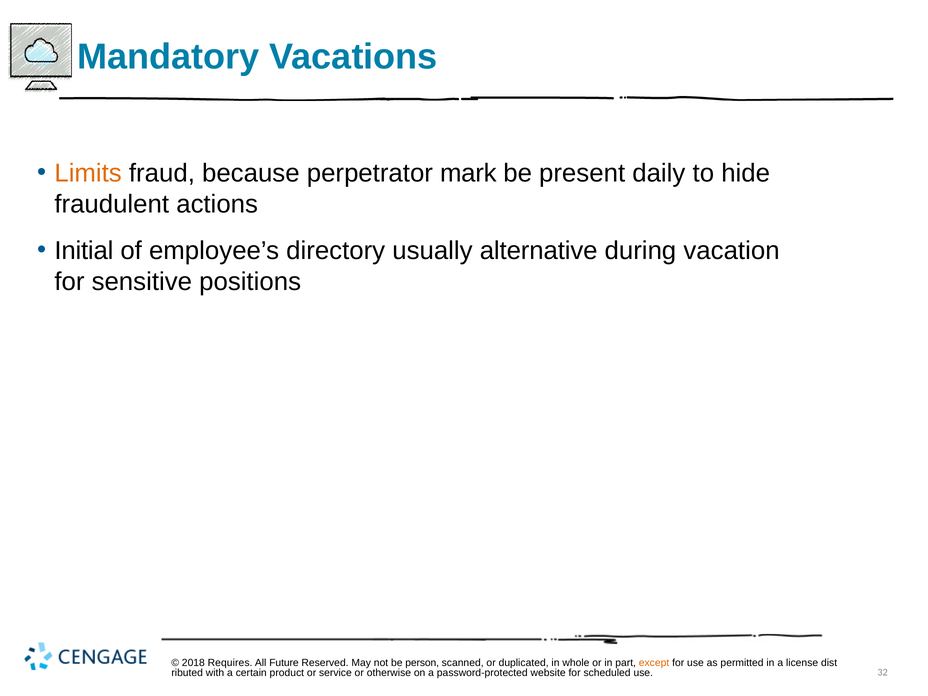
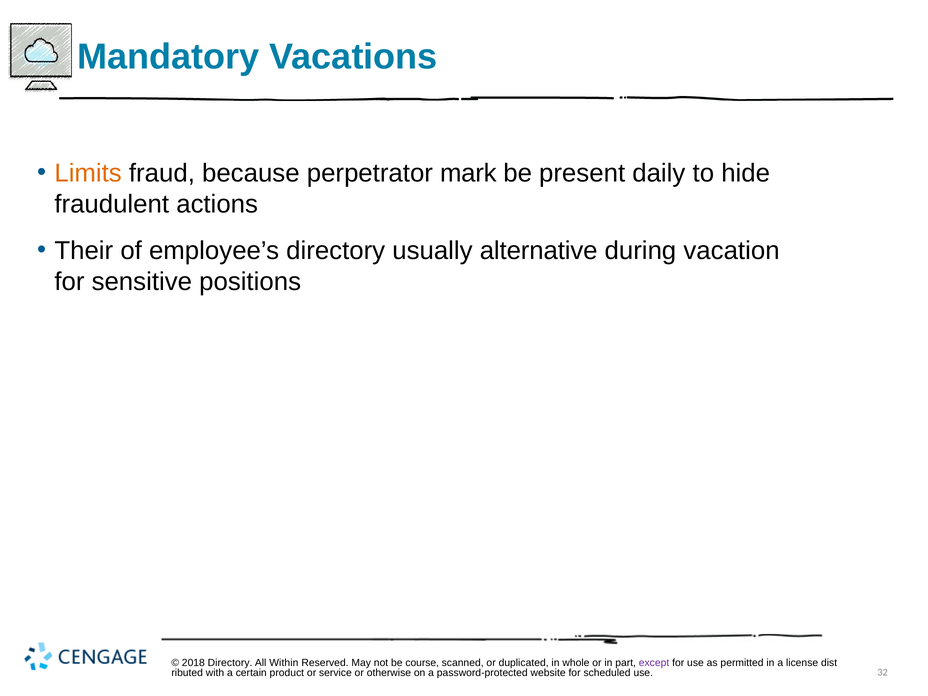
Initial: Initial -> Their (84, 251)
2018 Requires: Requires -> Directory (230, 663)
Future: Future -> Within (284, 663)
person: person -> course (422, 663)
except colour: orange -> purple (654, 663)
